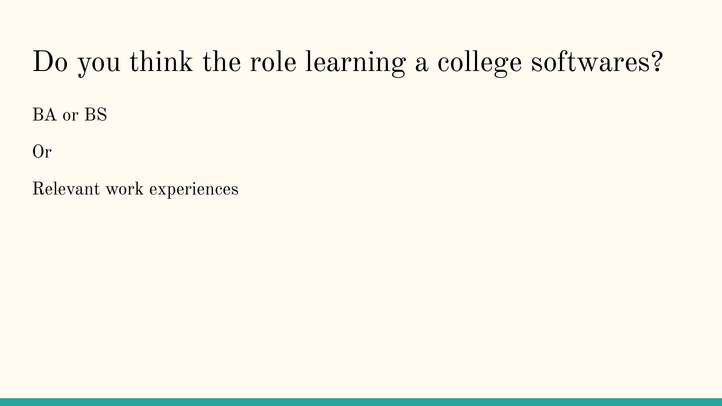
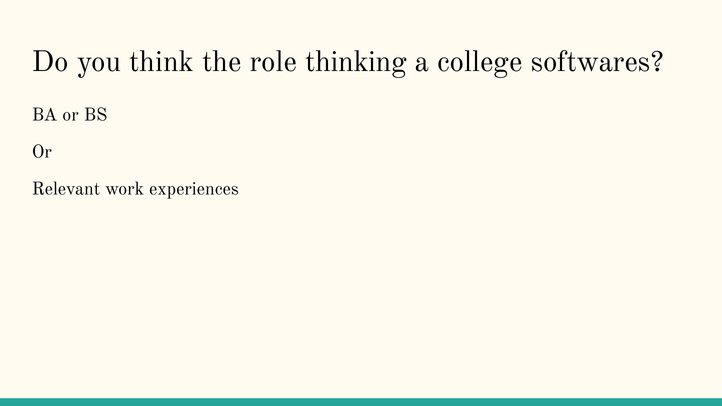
learning: learning -> thinking (356, 62)
